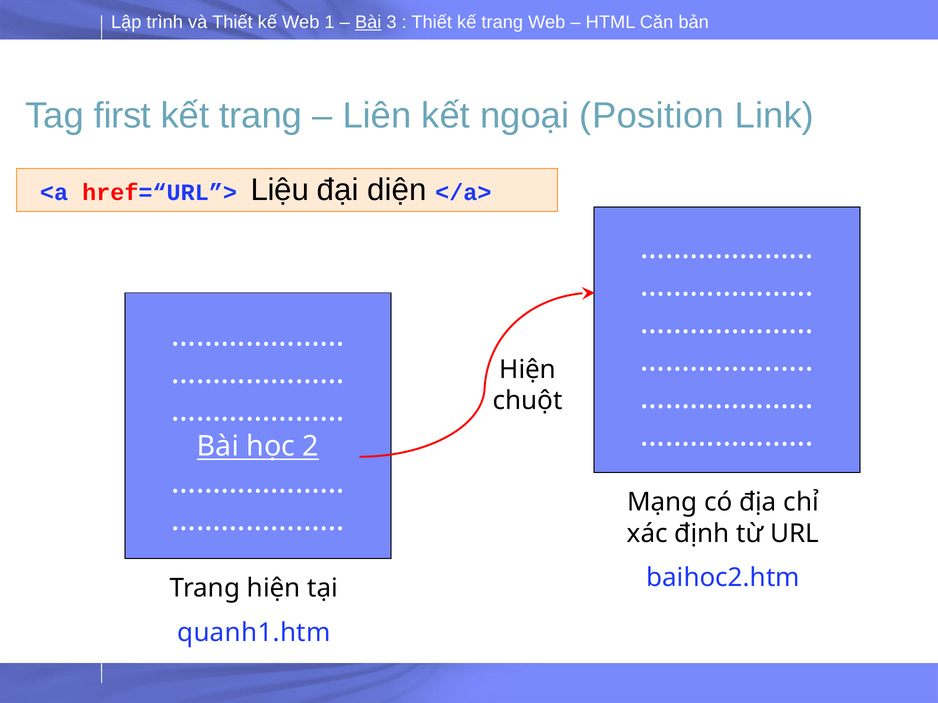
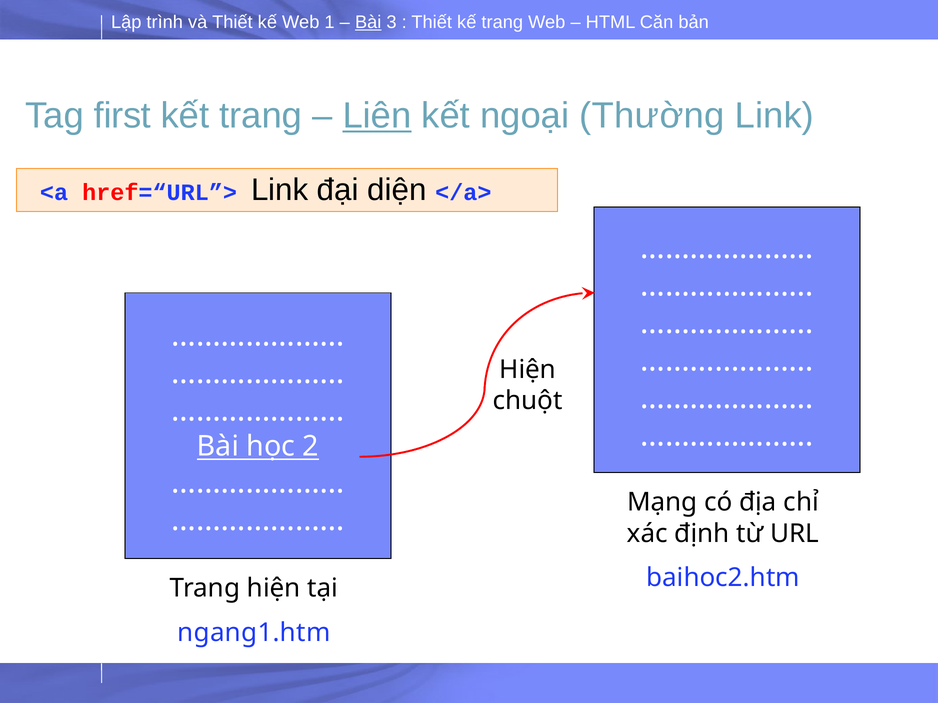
Liên underline: none -> present (377, 116)
Position: Position -> Thường (652, 116)
href=“URL”> Liệu: Liệu -> Link (280, 190)
quanh1.htm: quanh1.htm -> ngang1.htm (254, 633)
